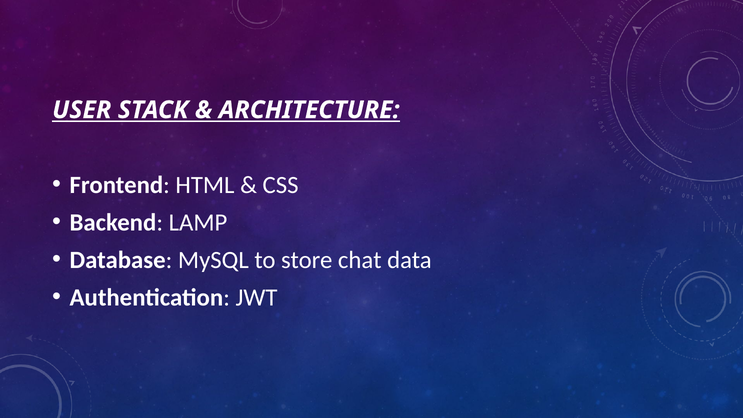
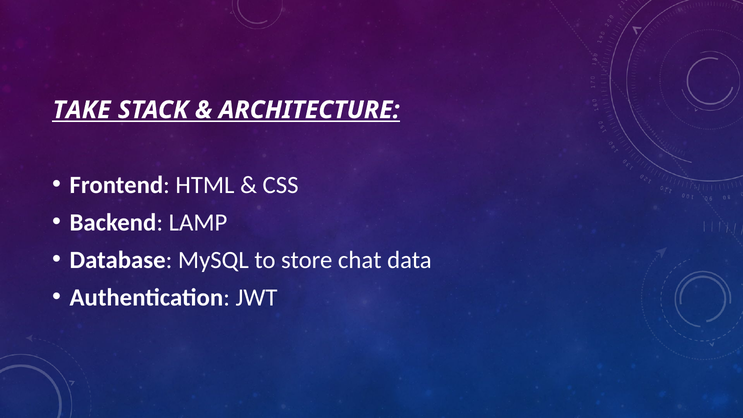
USER: USER -> TAKE (82, 110)
